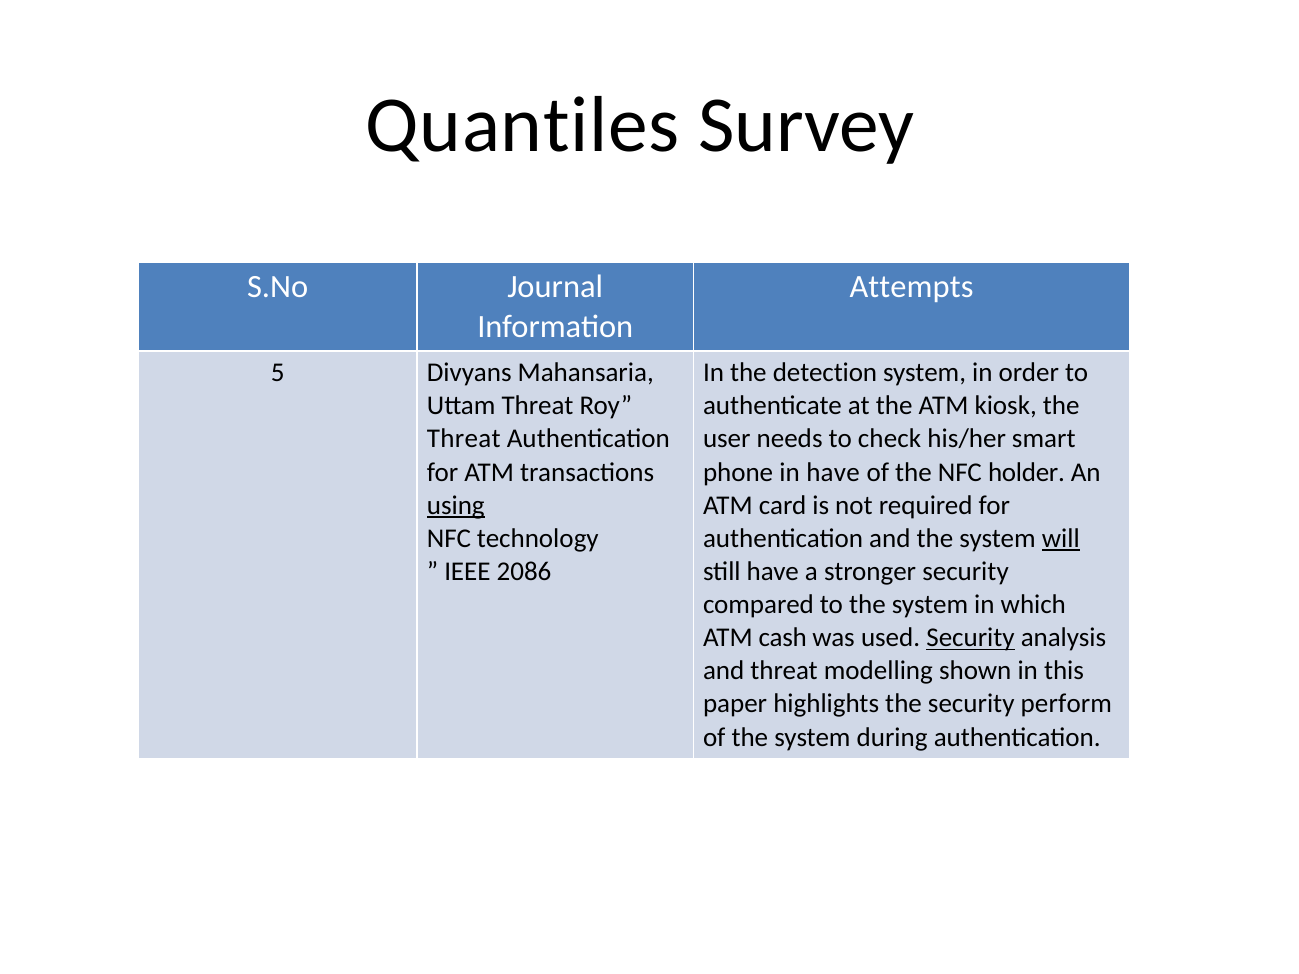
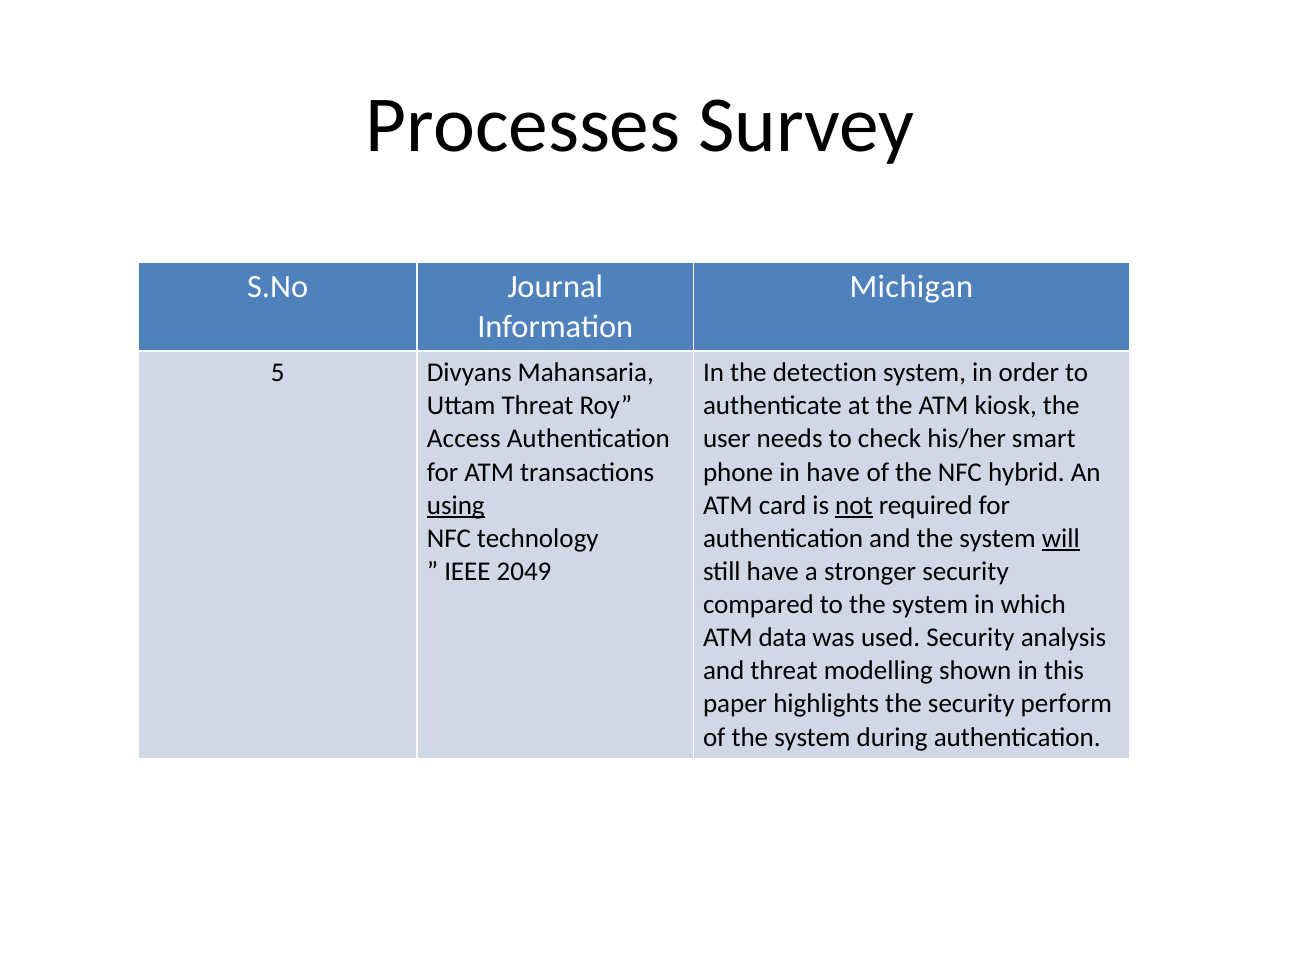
Quantiles: Quantiles -> Processes (523, 126)
Attempts: Attempts -> Michigan (911, 287)
Threat: Threat -> Access (464, 439)
holder: holder -> hybrid (1026, 472)
not underline: none -> present (854, 505)
2086: 2086 -> 2049 (524, 572)
cash: cash -> data (783, 638)
Security underline: present -> none (971, 638)
